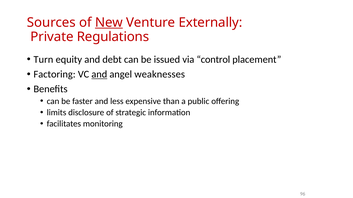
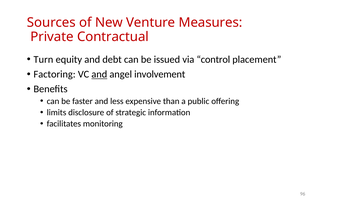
New underline: present -> none (109, 23)
Externally: Externally -> Measures (210, 23)
Regulations: Regulations -> Contractual (113, 37)
weaknesses: weaknesses -> involvement (160, 74)
